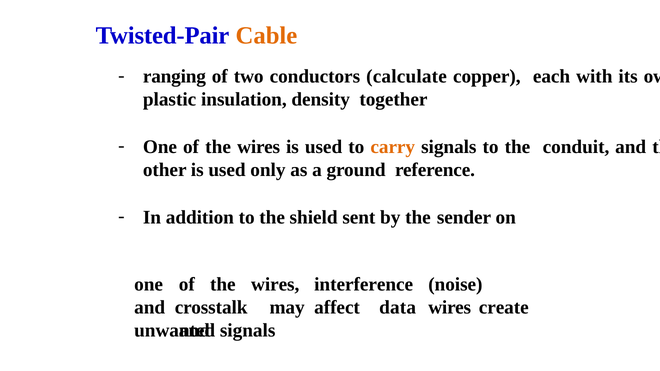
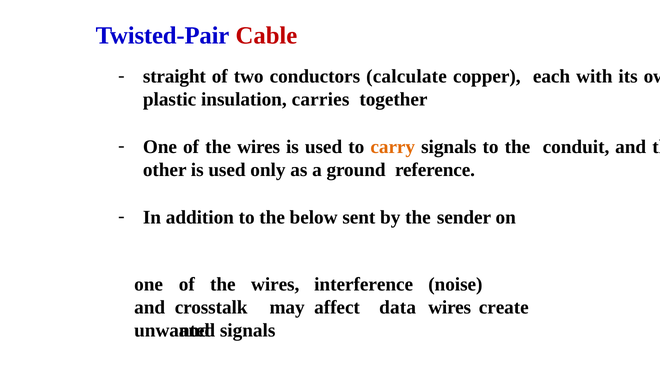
Cable colour: orange -> red (266, 36)
ranging: ranging -> straight (174, 77)
density: density -> carries (321, 100)
shield: shield -> below (314, 217)
